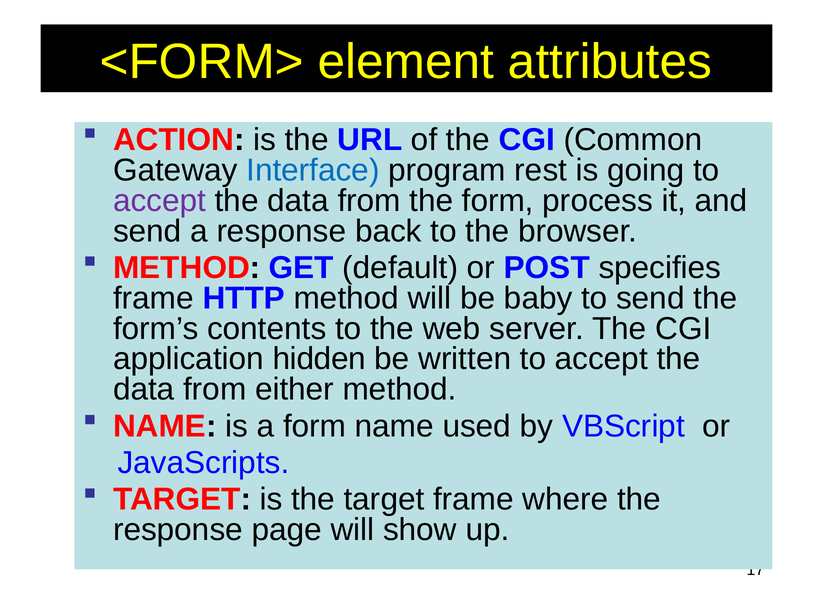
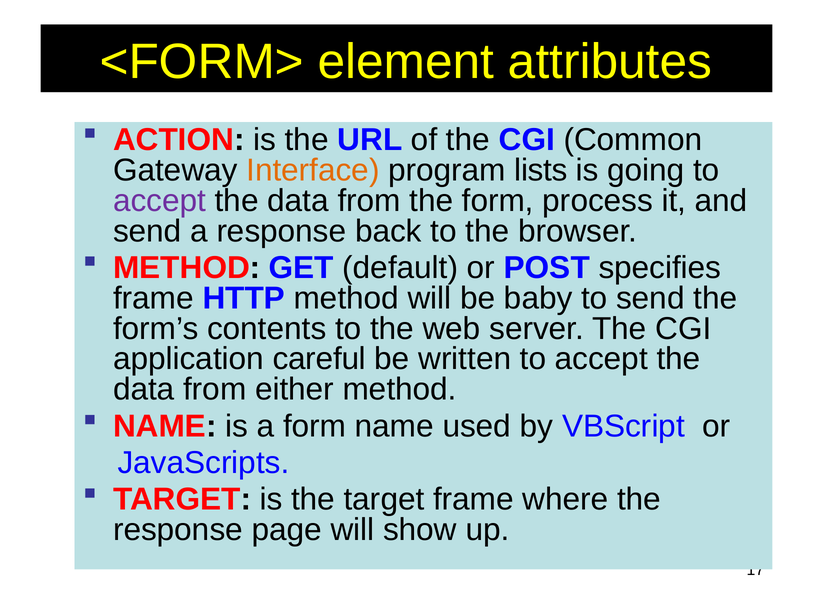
Interface colour: blue -> orange (313, 170)
rest: rest -> lists (541, 170)
hidden: hidden -> careful (319, 359)
